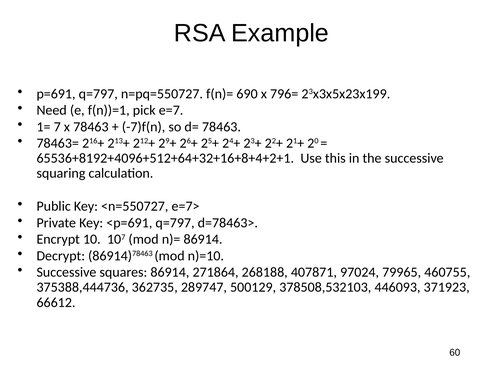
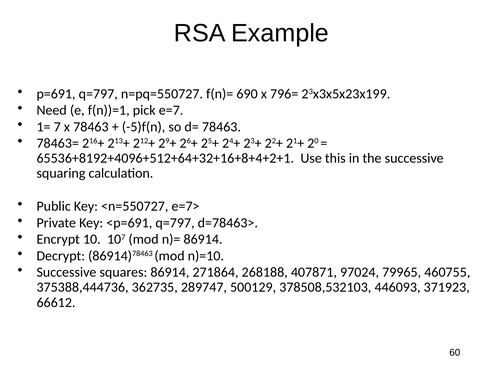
-7)f(n: -7)f(n -> -5)f(n (144, 127)
